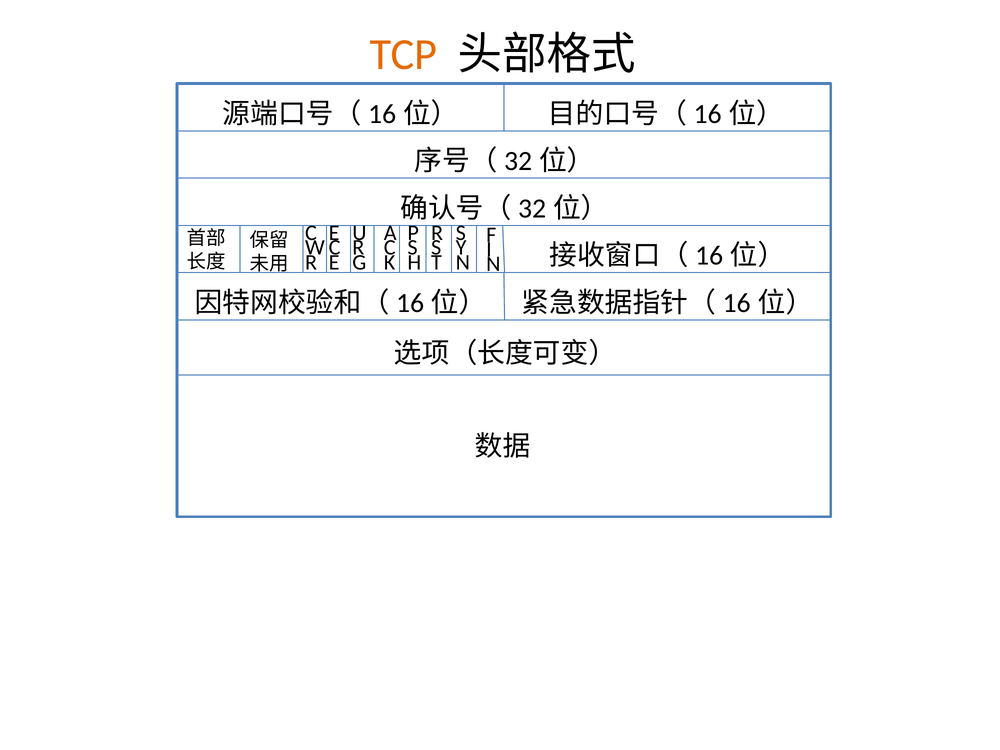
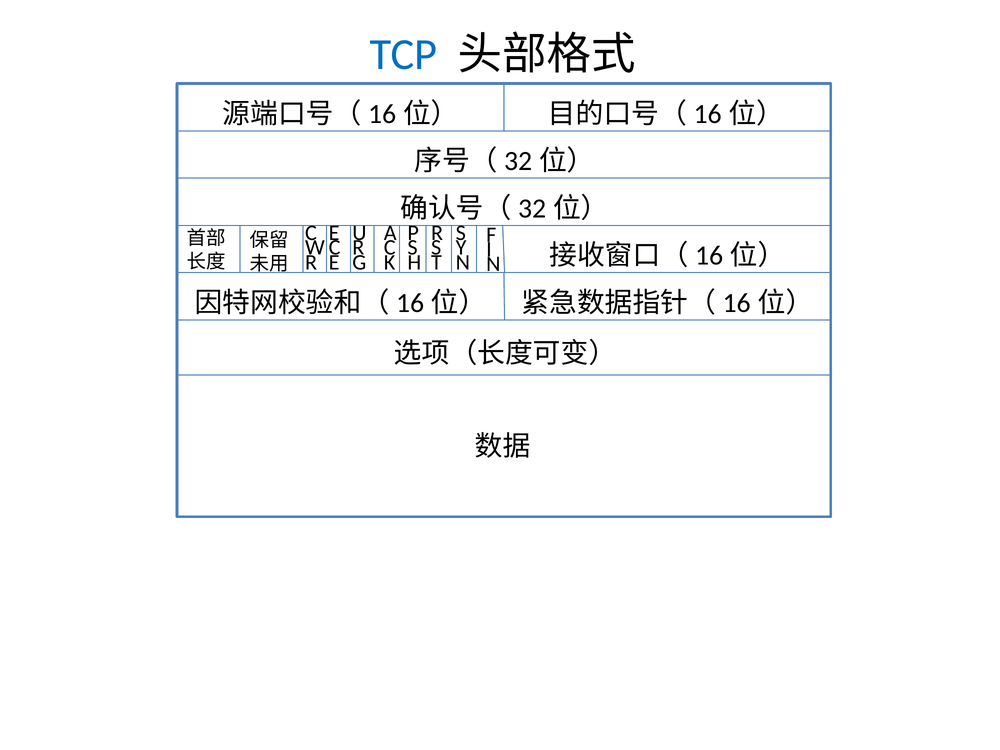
TCP colour: orange -> blue (403, 54)
